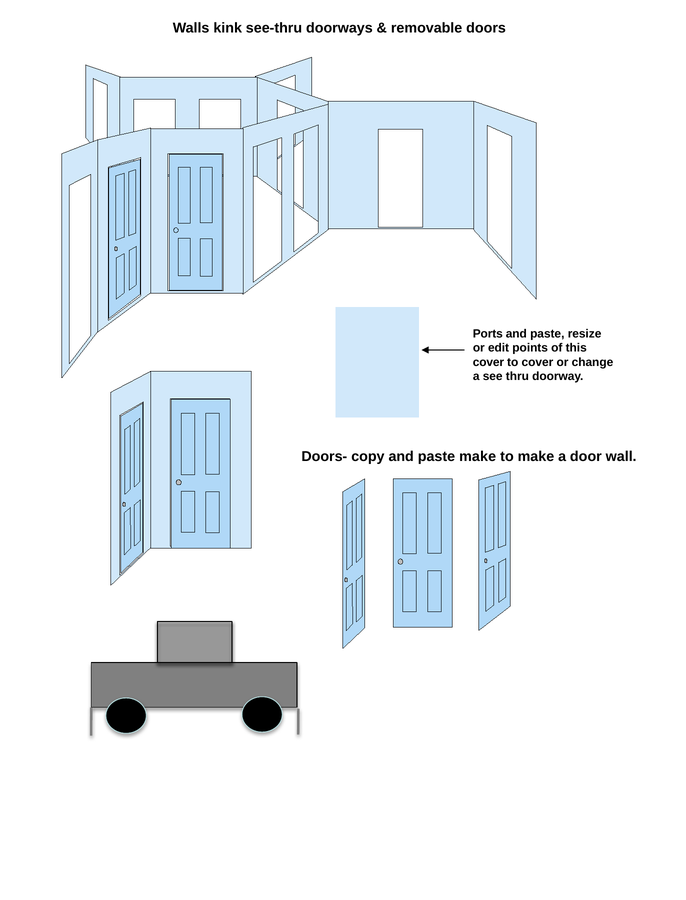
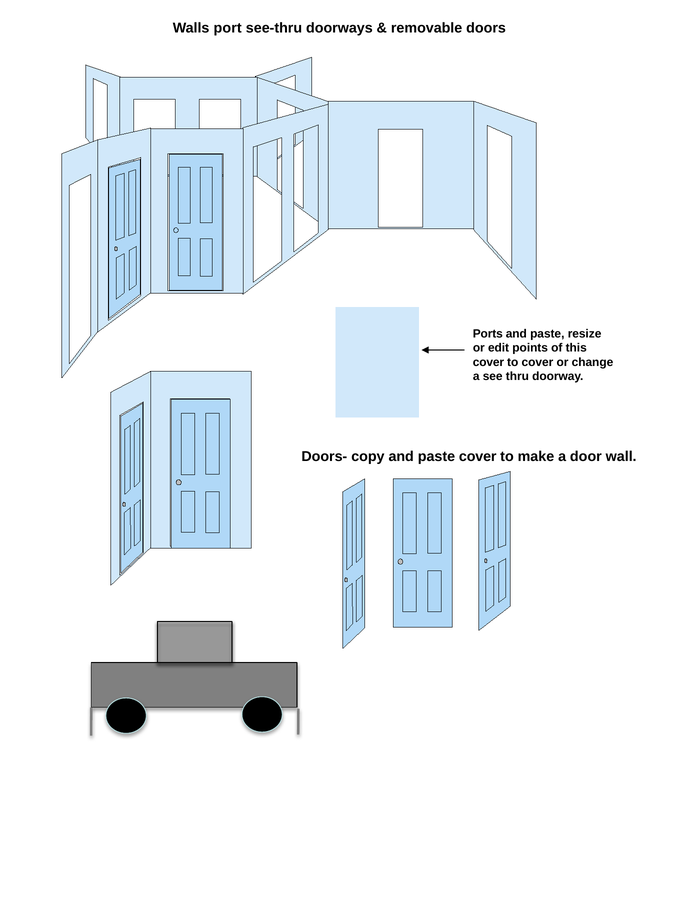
kink: kink -> port (228, 28)
paste make: make -> cover (478, 457)
